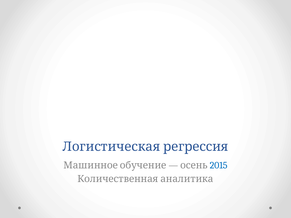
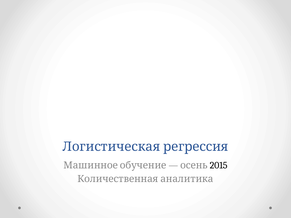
2015 colour: blue -> black (219, 166)
